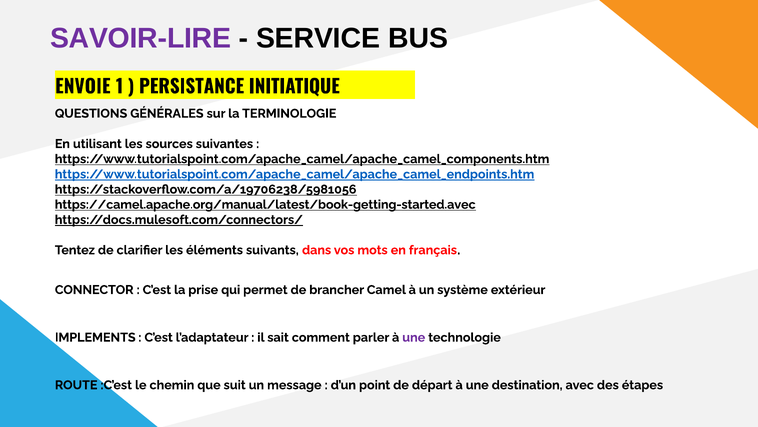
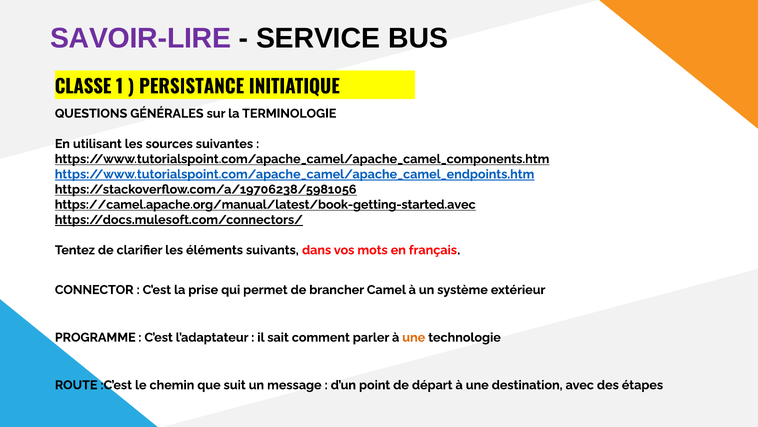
ENVOIE: ENVOIE -> CLASSE (83, 87)
IMPLEMENTS: IMPLEMENTS -> PROGRAMME (95, 337)
une colour: purple -> orange (414, 337)
